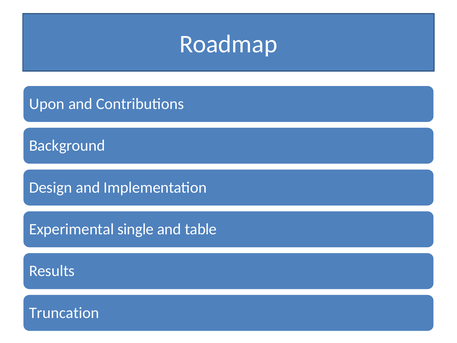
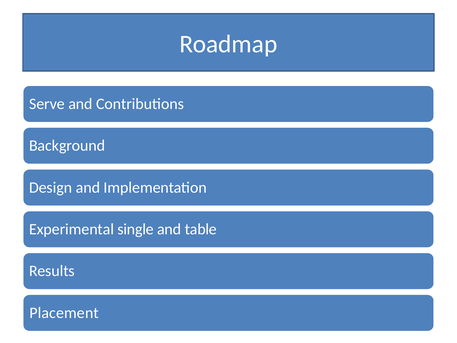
Upon: Upon -> Serve (47, 104)
Truncation: Truncation -> Placement (64, 313)
